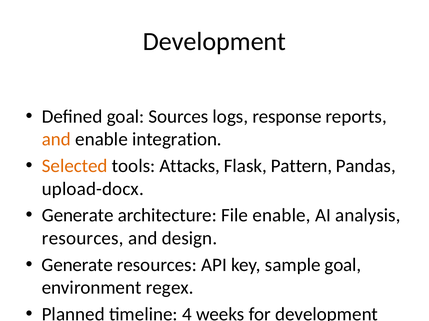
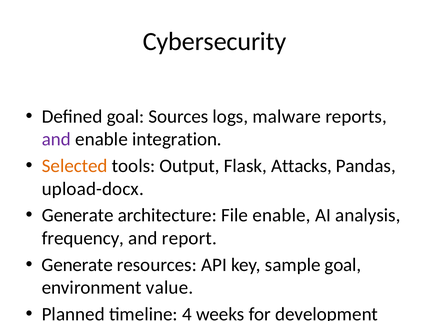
Development: Development -> Cybersecurity (214, 42)
response: response -> malware (287, 117)
and colour: orange -> purple (56, 140)
Attacks: Attacks -> Output (190, 166)
Pattern: Pattern -> Attacks (302, 166)
resources: resources -> frequency (83, 239)
design: design -> report (189, 239)
regex: regex -> value (170, 288)
